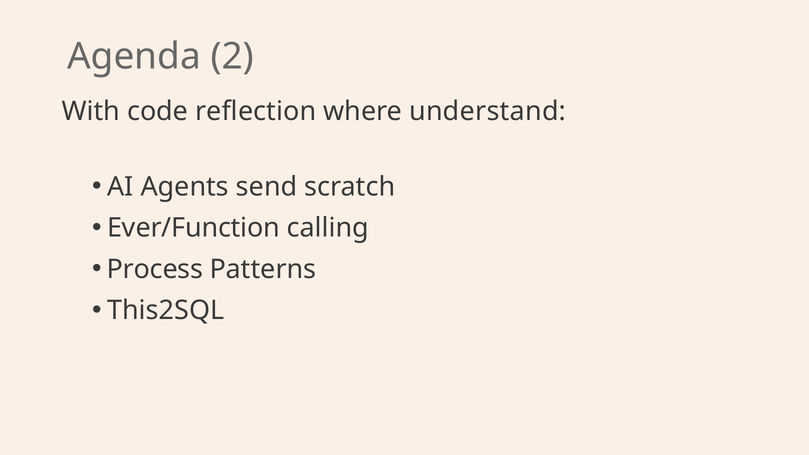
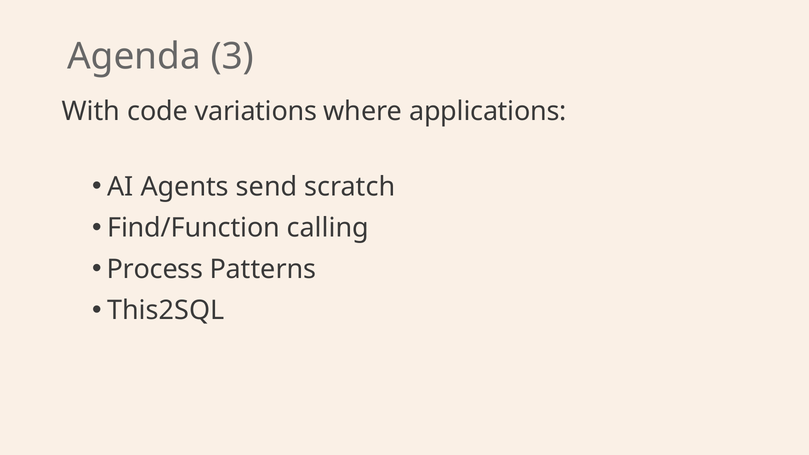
2: 2 -> 3 (232, 56)
reflection: reflection -> variations (256, 111)
understand: understand -> applications (488, 111)
Ever/Function: Ever/Function -> Find/Function (194, 228)
